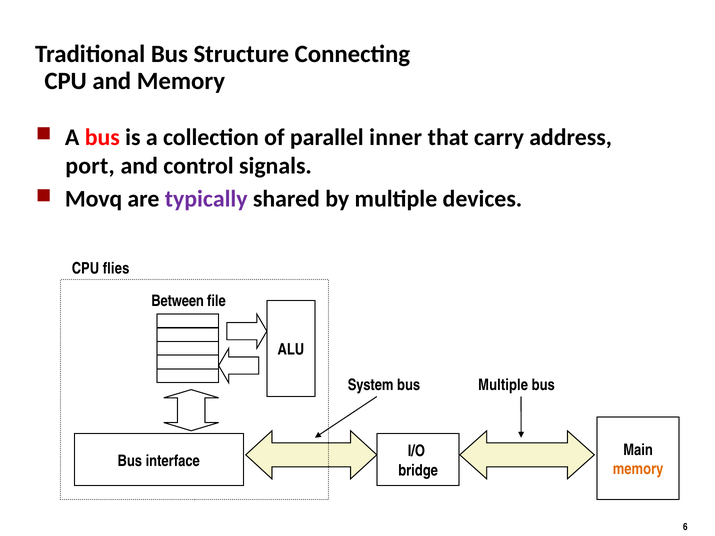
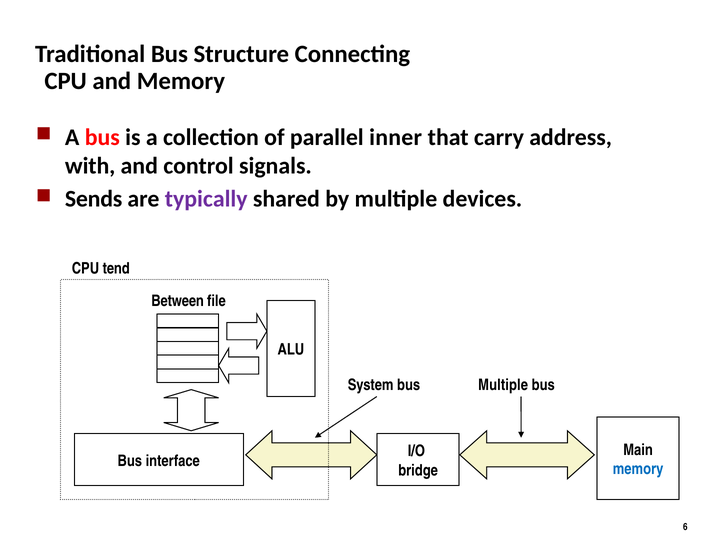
port: port -> with (90, 166)
Movq: Movq -> Sends (94, 199)
flies: flies -> tend (116, 268)
memory colour: orange -> blue (638, 469)
